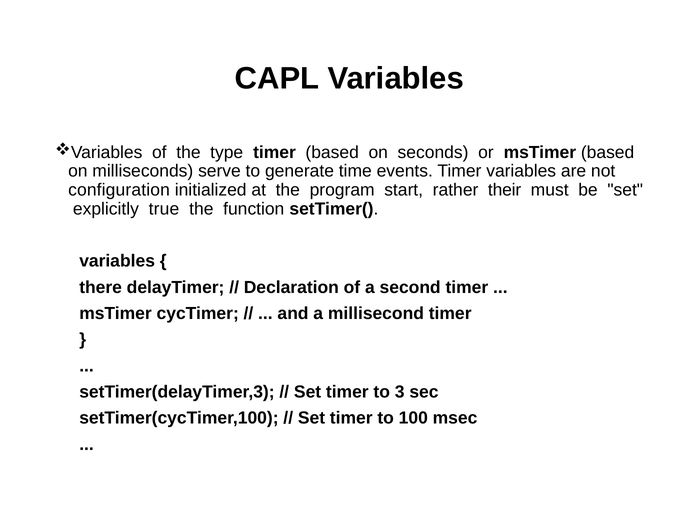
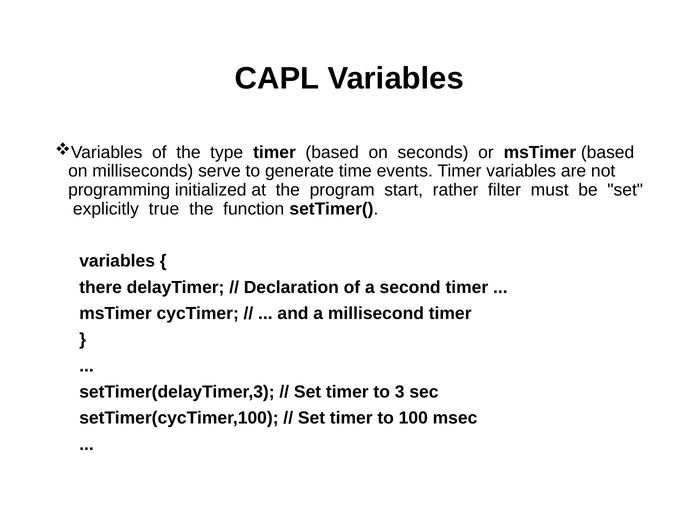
configuration: configuration -> programming (119, 190)
their: their -> filter (505, 190)
